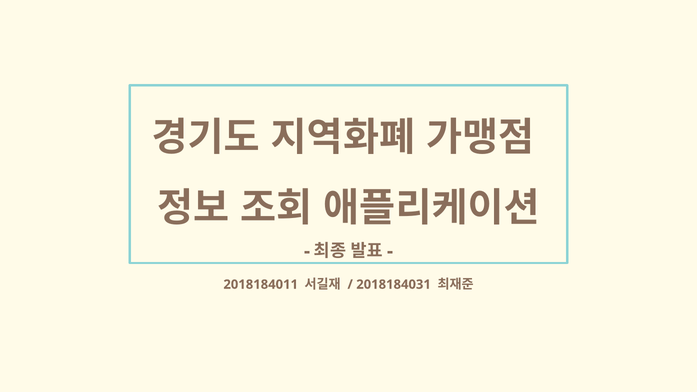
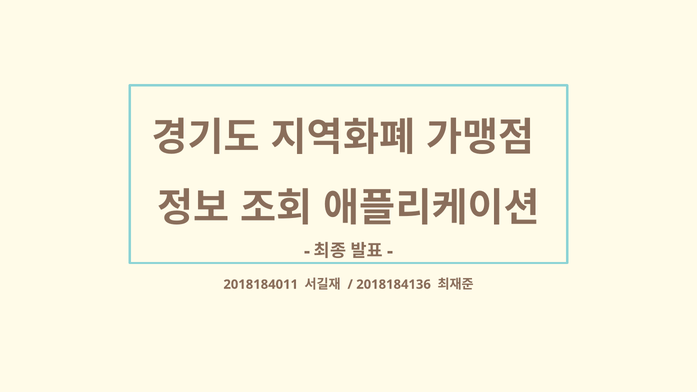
2018184031: 2018184031 -> 2018184136 (394, 285)
